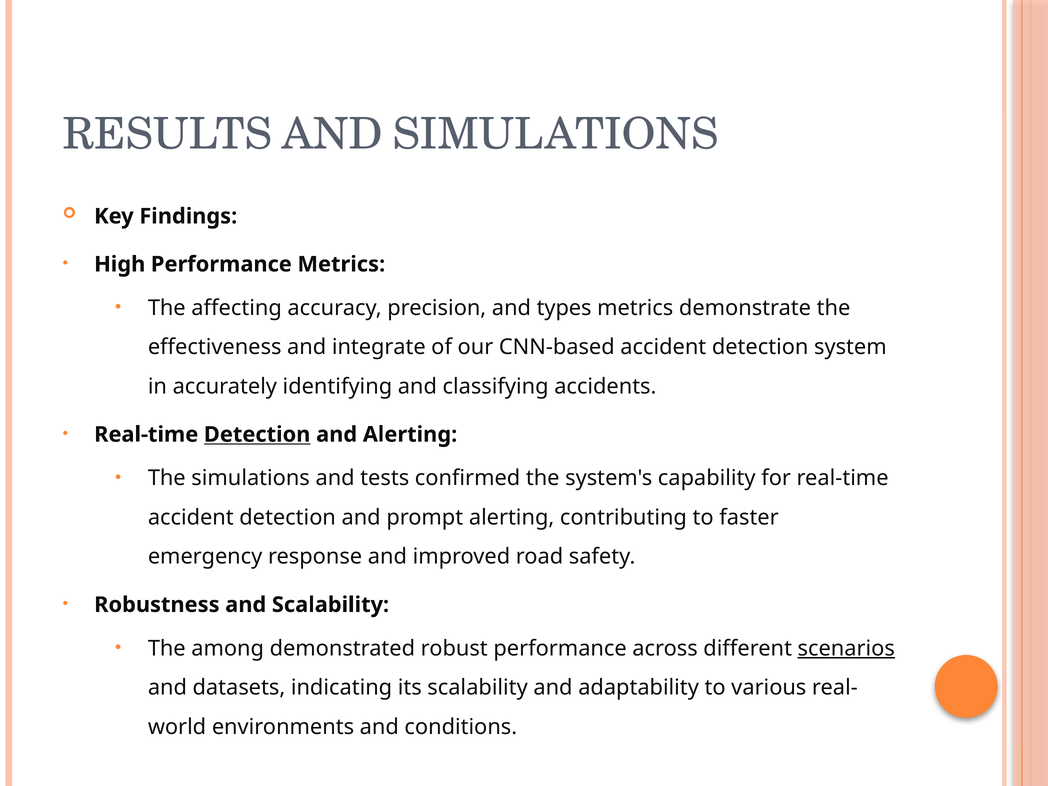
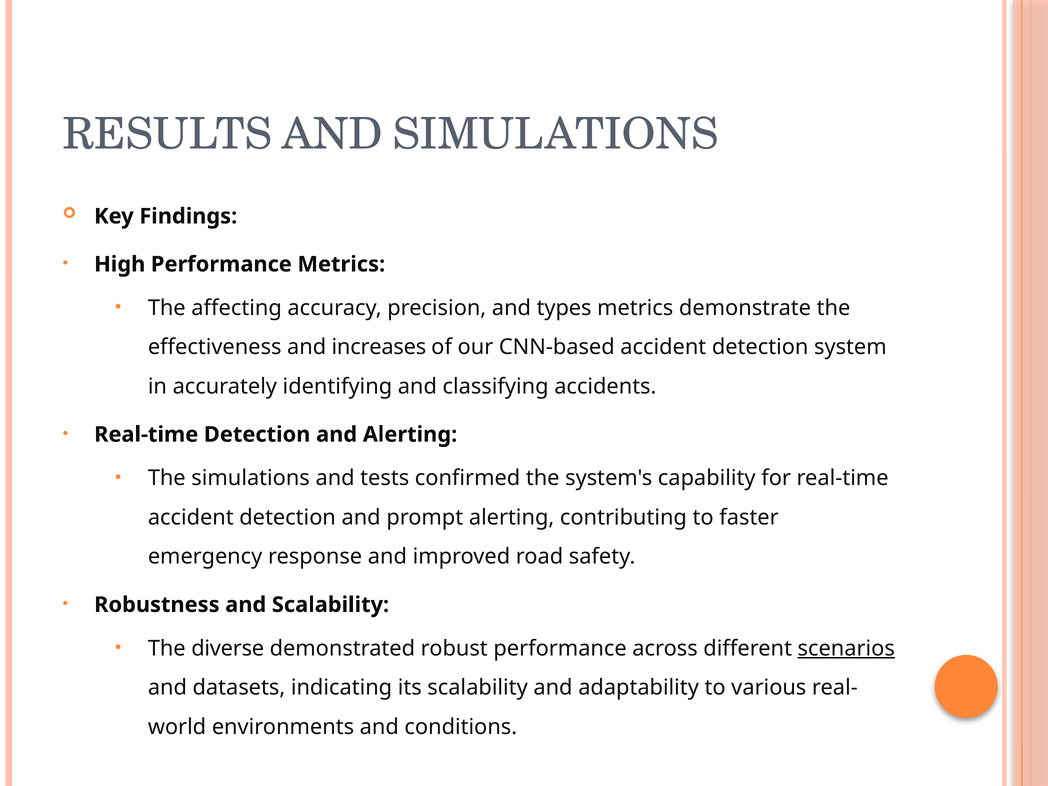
integrate: integrate -> increases (379, 347)
Detection underline: present -> none (257, 435)
among: among -> diverse (228, 648)
